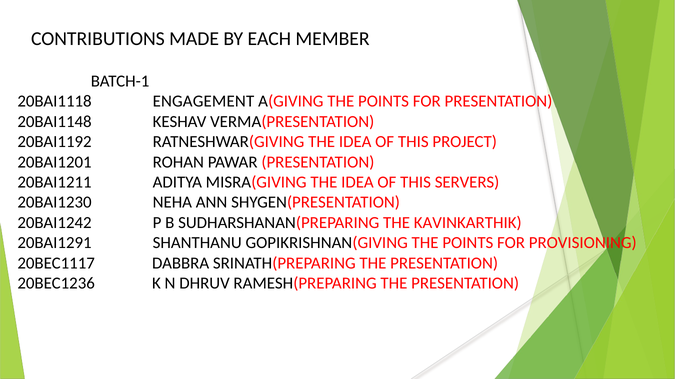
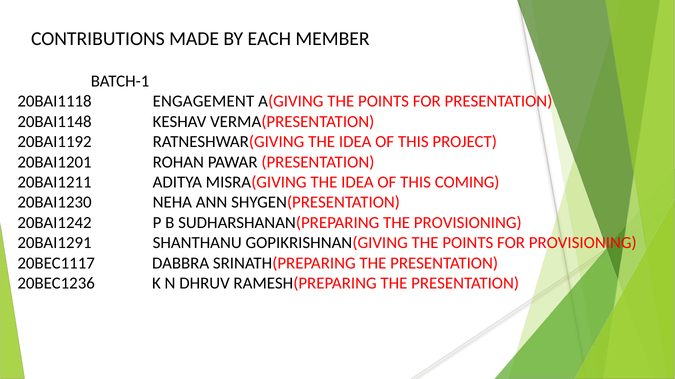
SERVERS: SERVERS -> COMING (467, 183)
THE KAVINKARTHIK: KAVINKARTHIK -> PROVISIONING (468, 223)
